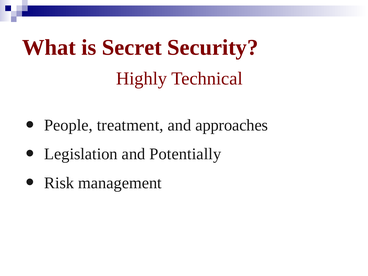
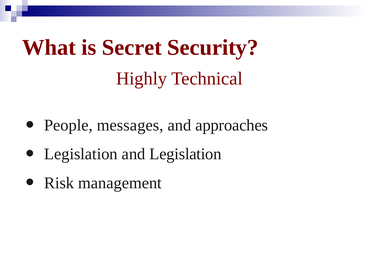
treatment: treatment -> messages (130, 125)
and Potentially: Potentially -> Legislation (185, 154)
